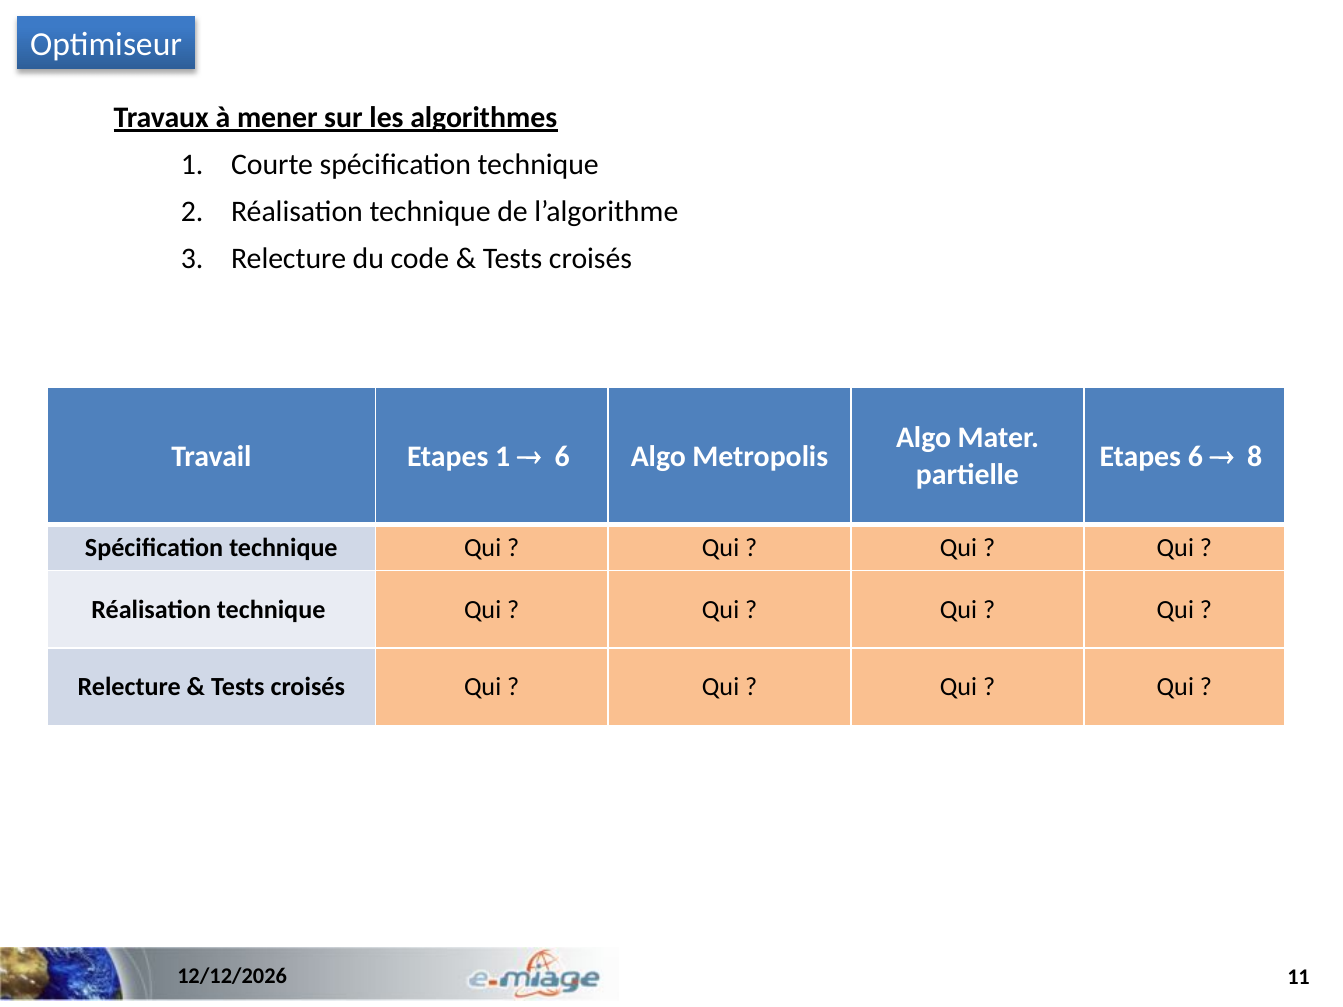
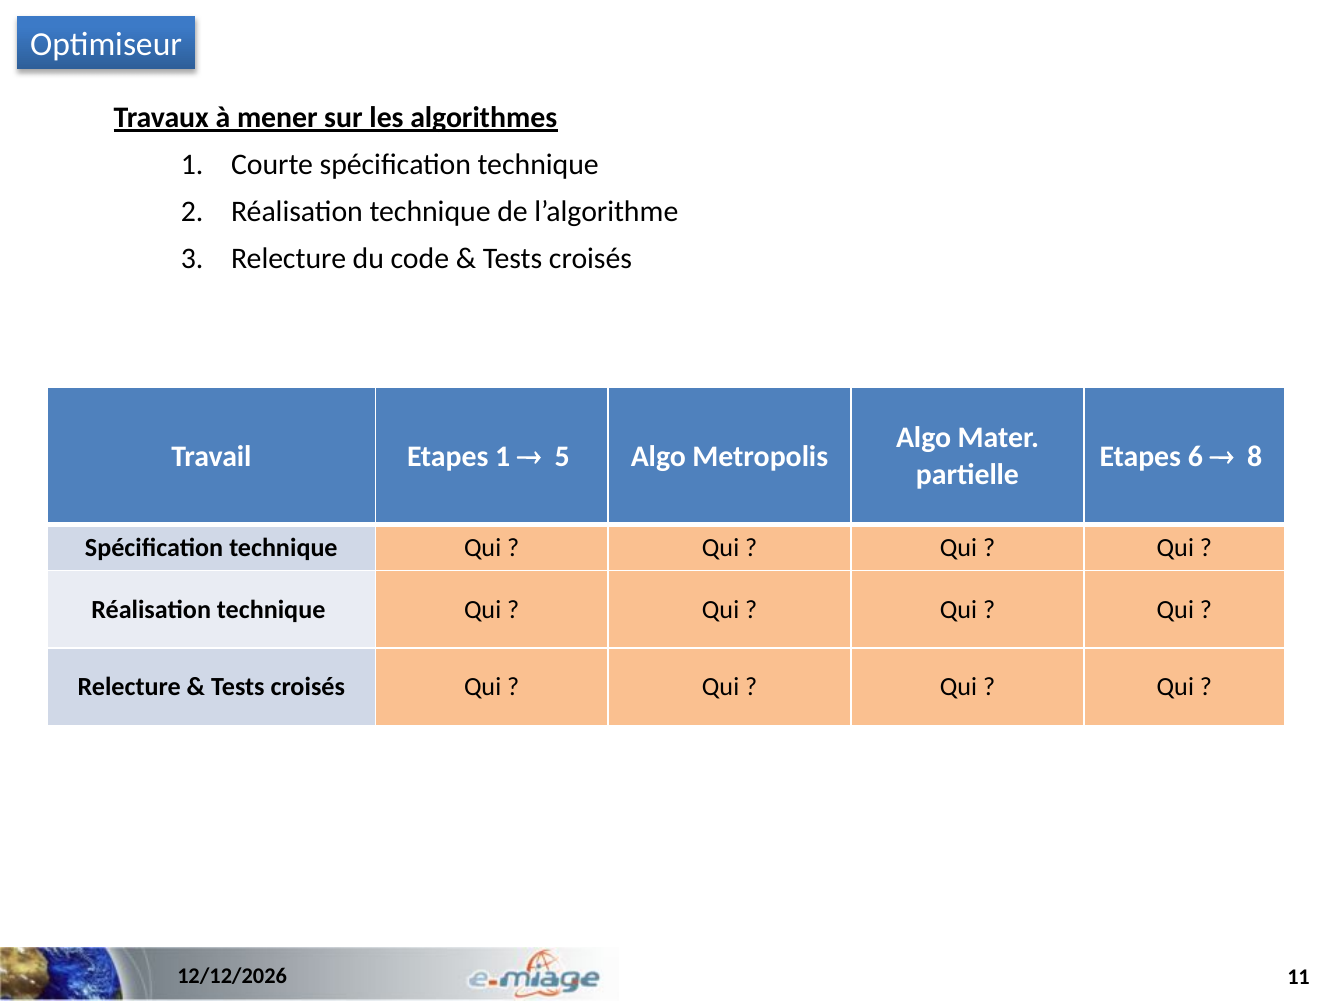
6: 6 -> 5 (562, 456)
